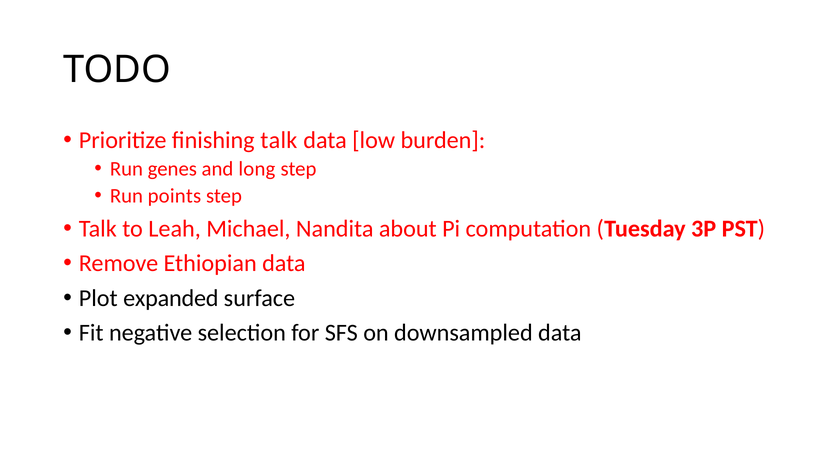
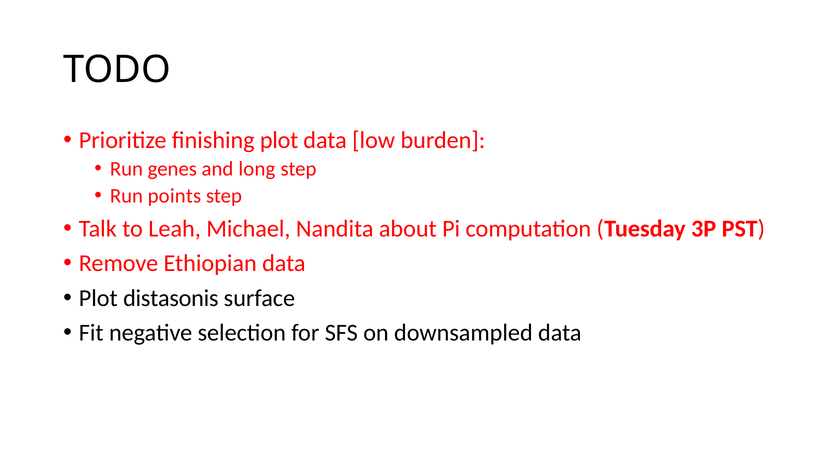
finishing talk: talk -> plot (279, 140)
expanded: expanded -> distasonis (171, 298)
